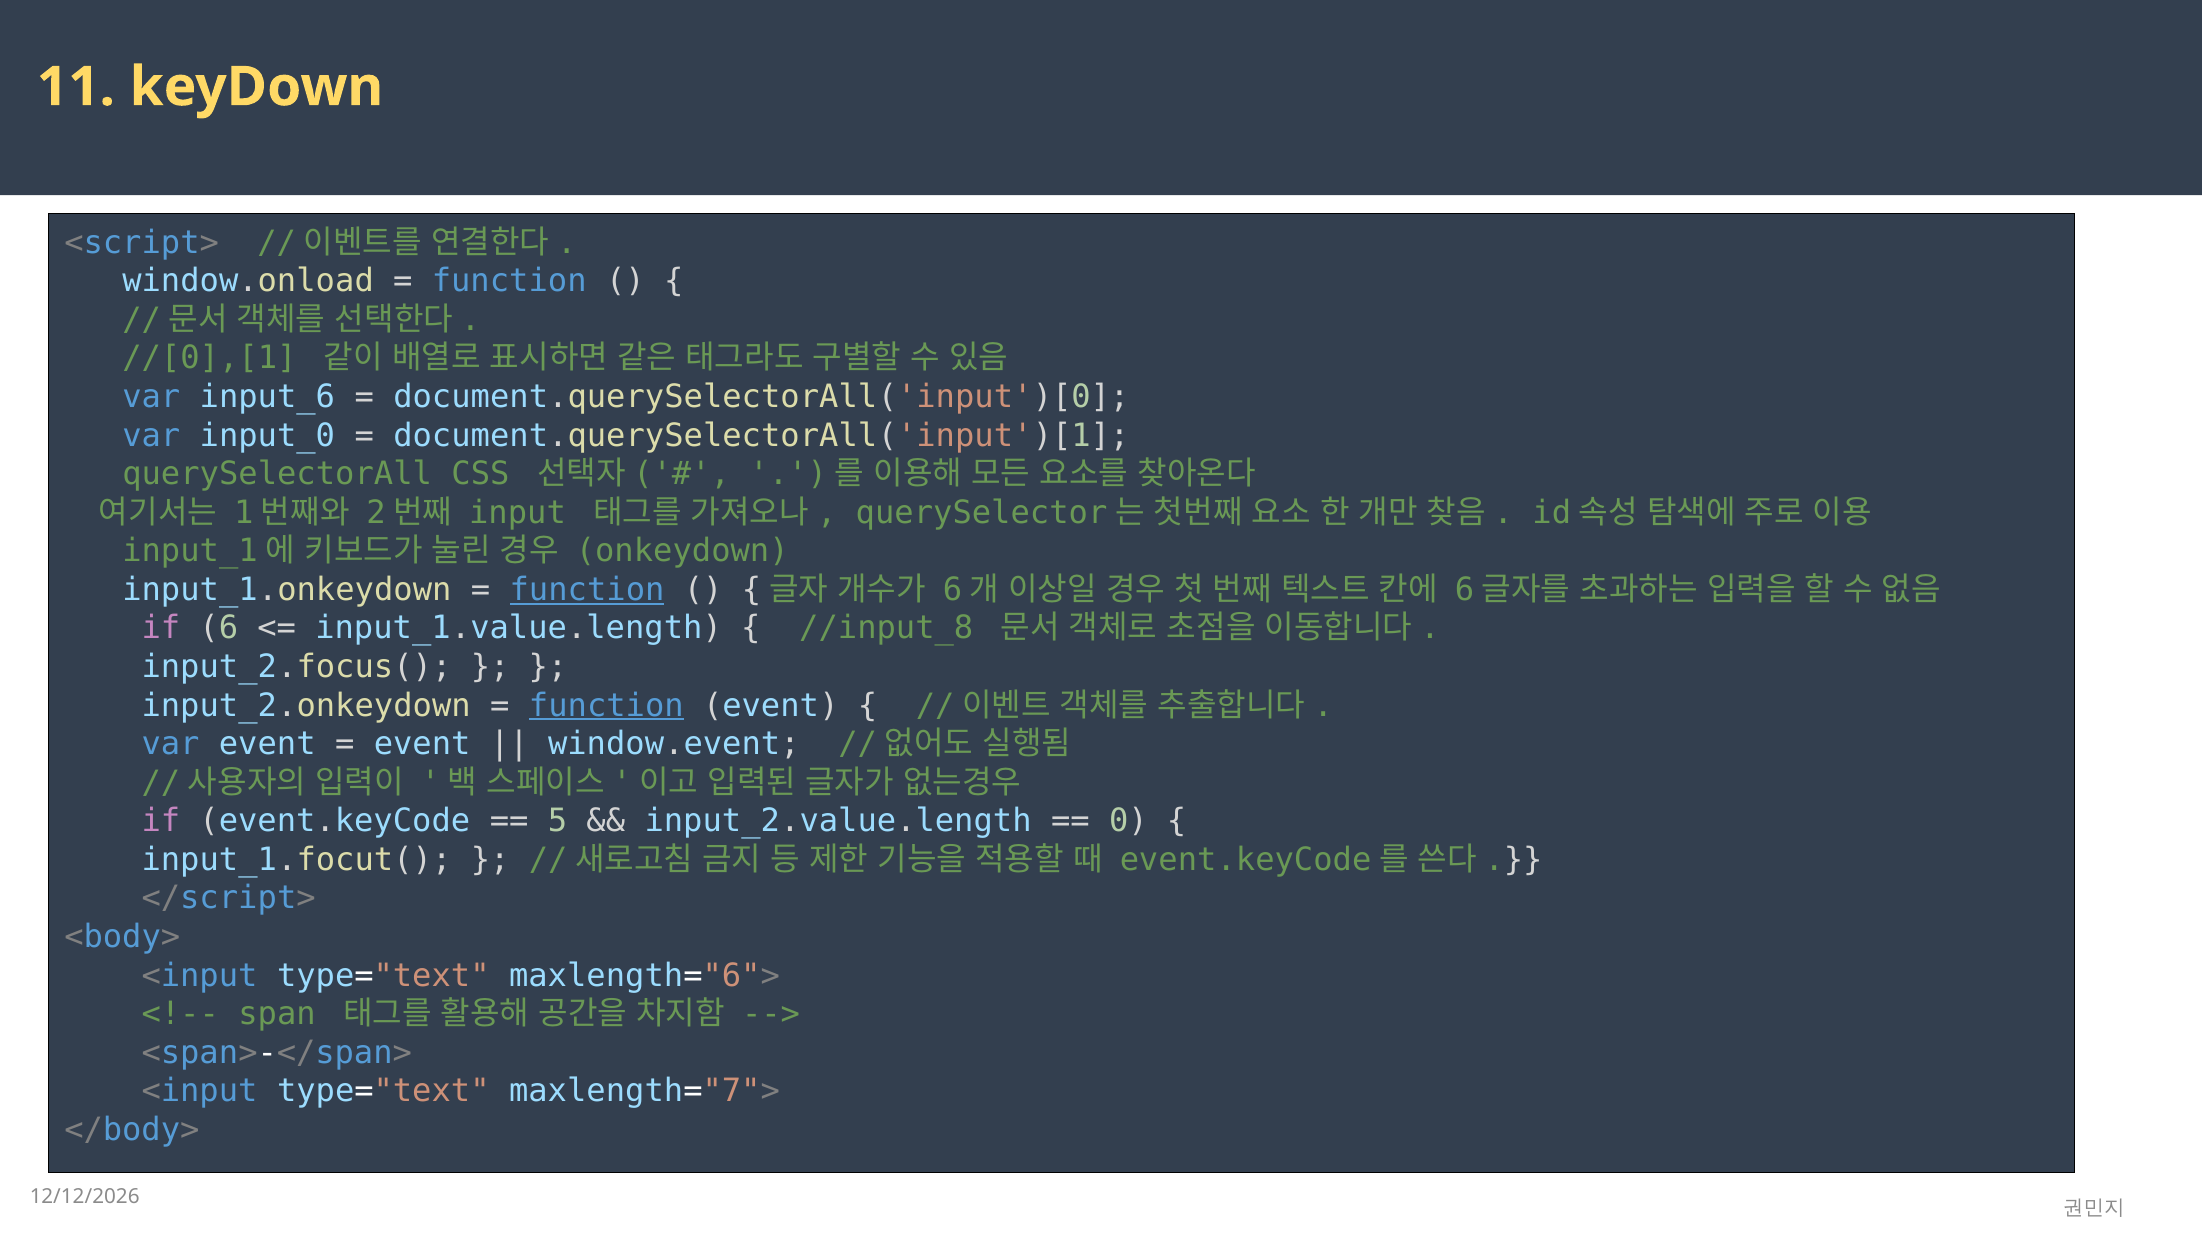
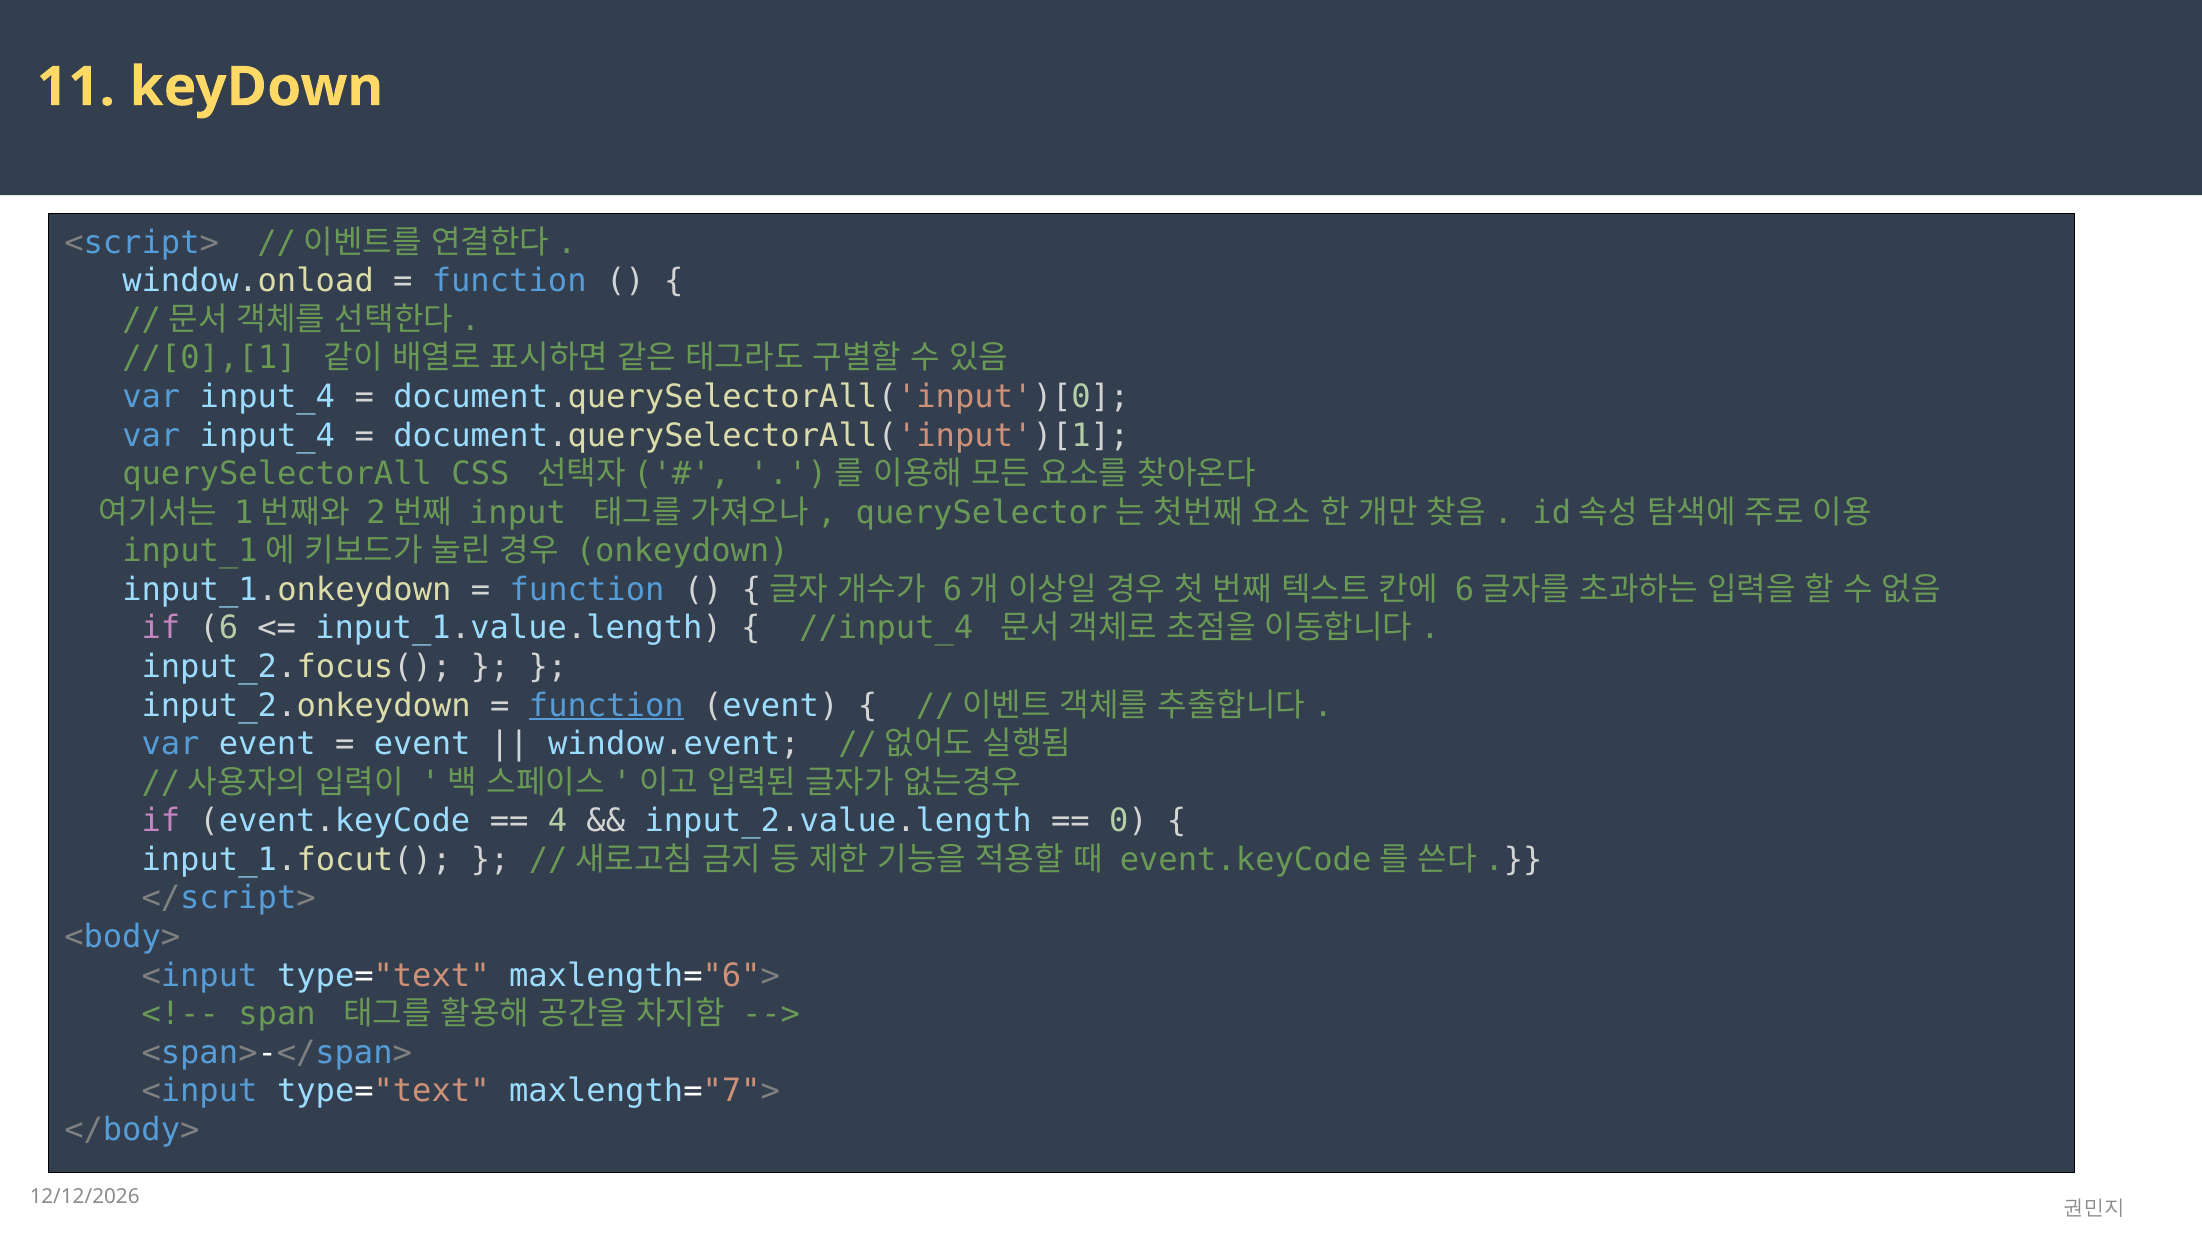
input_6: input_6 -> input_4 (267, 397)
input_0: input_0 -> input_4 (267, 435)
function underline: present -> none (587, 590)
//input_8: //input_8 -> //input_4 (886, 628)
5: 5 -> 4 (558, 821)
